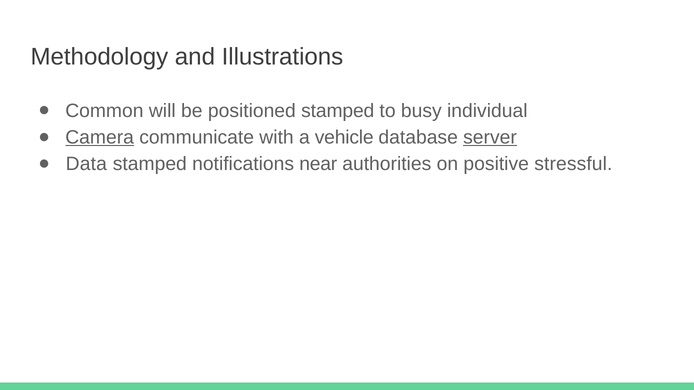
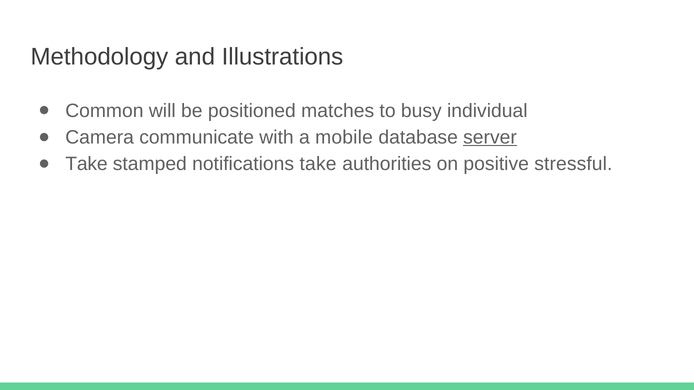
positioned stamped: stamped -> matches (338, 111)
Camera underline: present -> none (100, 137)
vehicle: vehicle -> mobile (344, 137)
Data: Data -> Take (86, 164)
notifications near: near -> take (318, 164)
